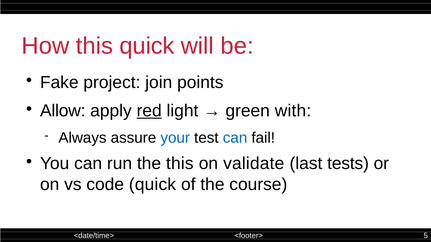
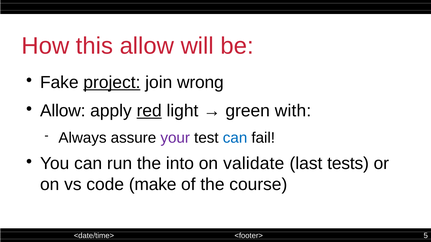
this quick: quick -> allow (147, 46)
project underline: none -> present (112, 82)
points: points -> wrong (200, 82)
your colour: blue -> purple (175, 138)
the this: this -> into (180, 164)
code quick: quick -> make (153, 185)
